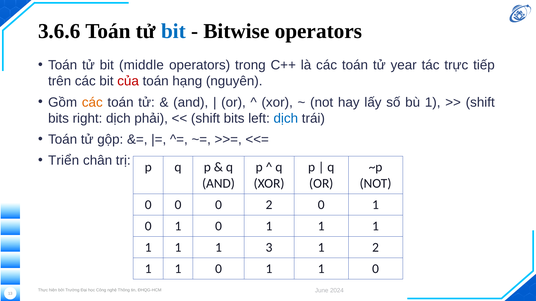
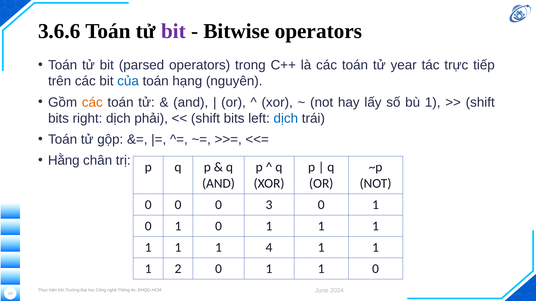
bit colour: blue -> purple (173, 31)
middle: middle -> parsed (142, 65)
của colour: red -> blue (128, 81)
Triển: Triển -> Hằng (64, 161)
0 2: 2 -> 3 (269, 205)
3: 3 -> 4 (269, 248)
2: 2 -> 1 (376, 248)
1: 1 -> 2 (178, 269)
